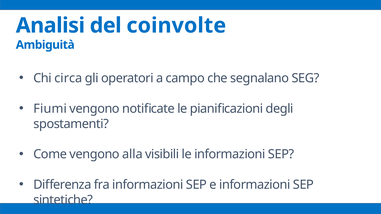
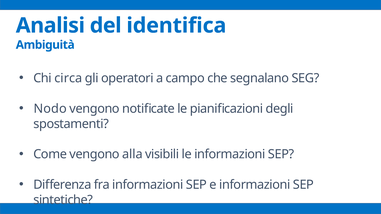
coinvolte: coinvolte -> identifica (176, 26)
Fiumi: Fiumi -> Nodo (50, 109)
